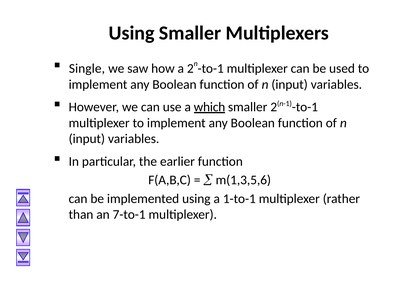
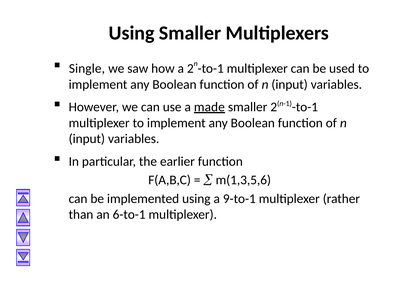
which: which -> made (209, 107)
1-to-1: 1-to-1 -> 9-to-1 (239, 198)
7-to-1: 7-to-1 -> 6-to-1 (129, 214)
